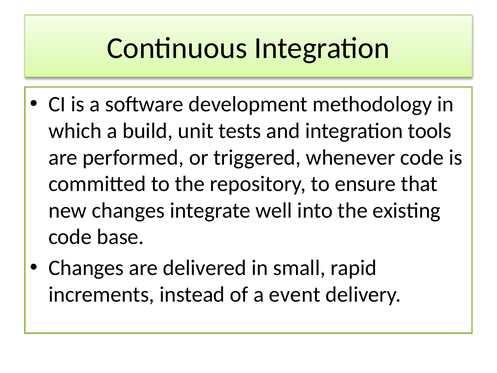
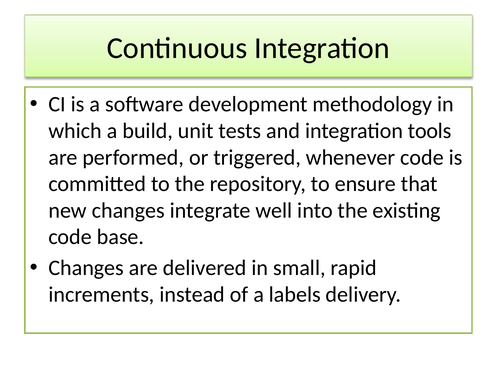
event: event -> labels (295, 294)
